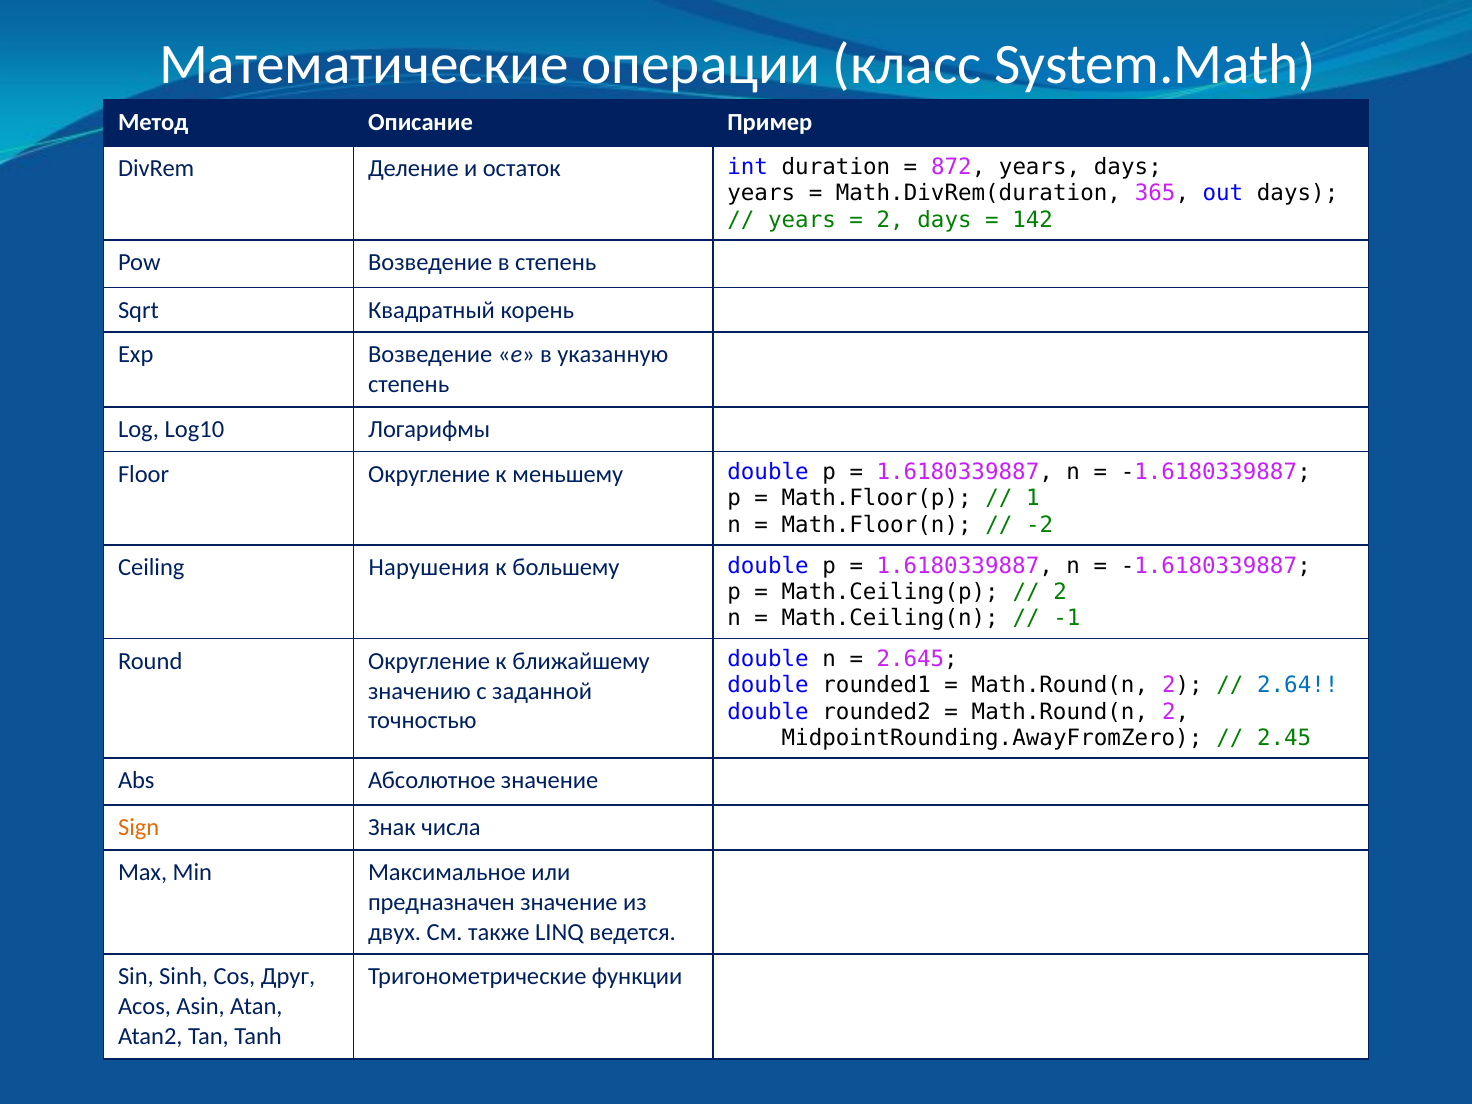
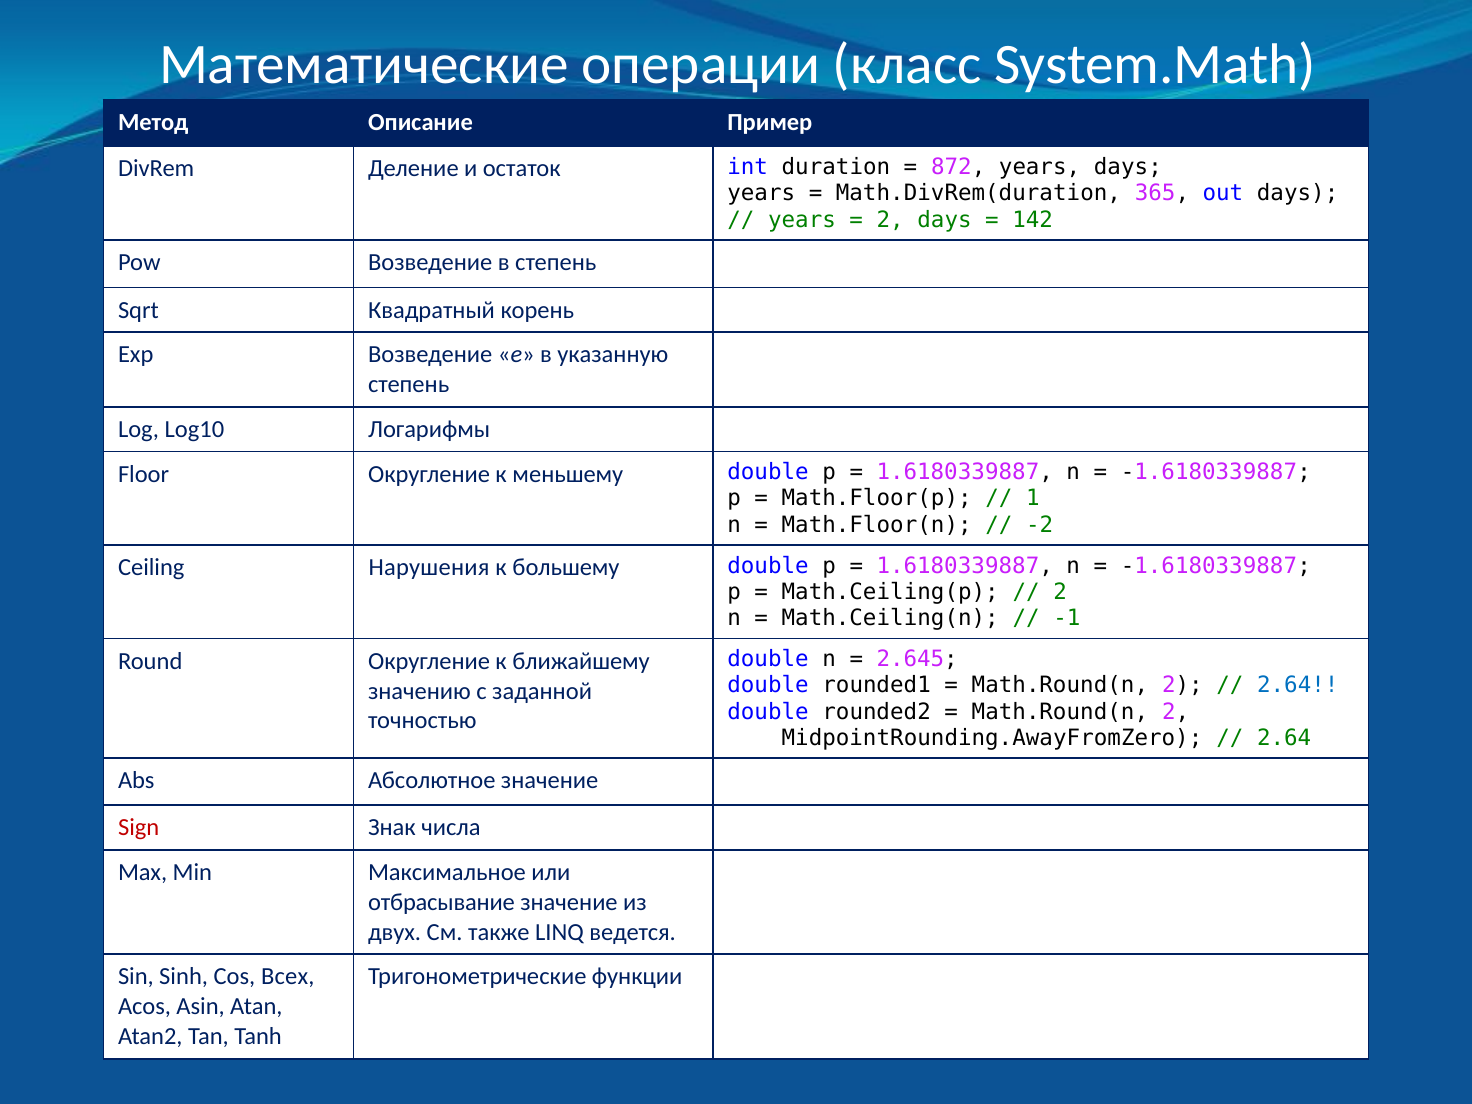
2.45: 2.45 -> 2.64 (1284, 738)
Sign colour: orange -> red (139, 827)
предназначен: предназначен -> отбрасывание (441, 902)
Друг: Друг -> Всех (288, 977)
